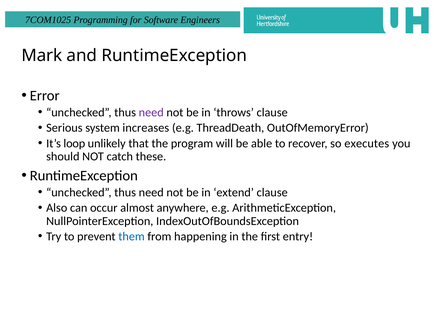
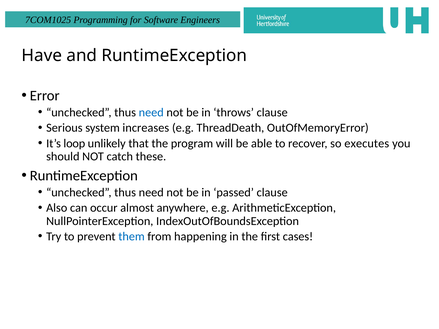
Mark: Mark -> Have (42, 56)
need colour: purple -> blue (151, 113)
extend: extend -> passed (234, 193)
entry: entry -> cases (298, 237)
